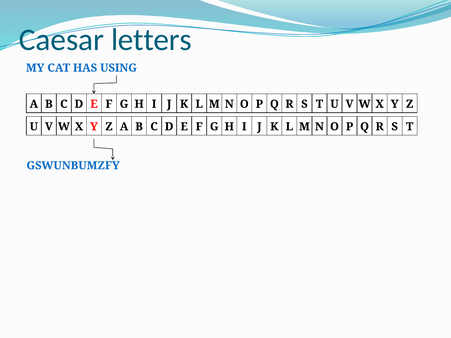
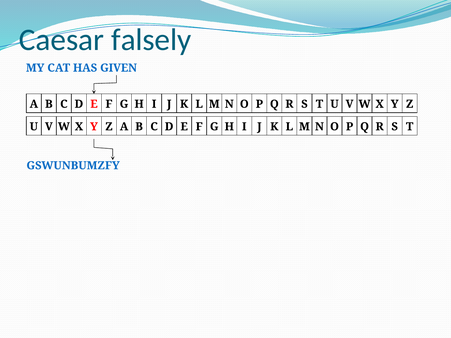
letters: letters -> falsely (151, 40)
USING: USING -> GIVEN (119, 68)
